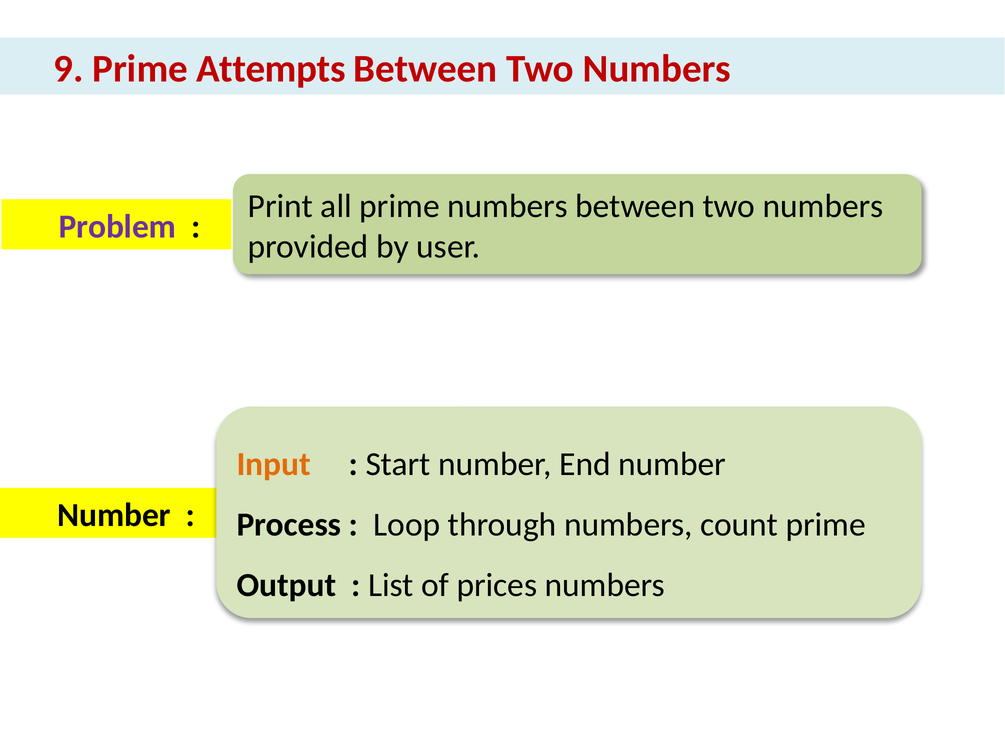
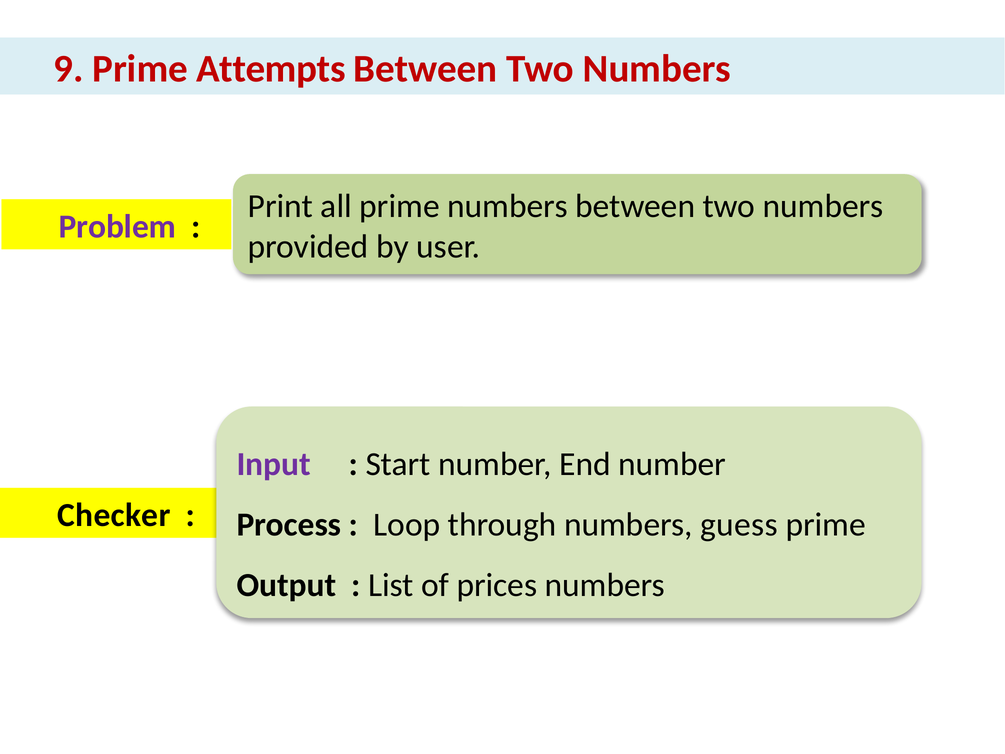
Input colour: orange -> purple (274, 464)
Number: Number -> Checker (114, 515)
count: count -> guess (739, 524)
